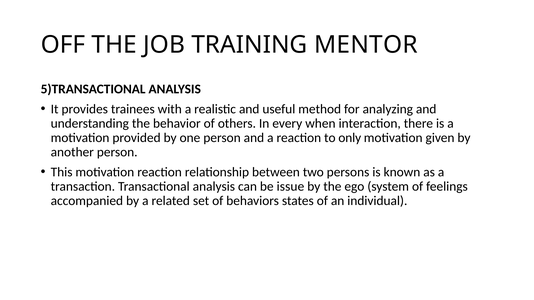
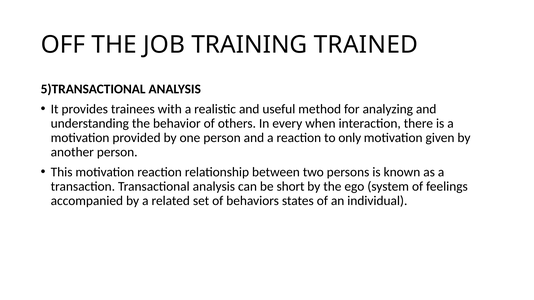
MENTOR: MENTOR -> TRAINED (366, 45)
issue: issue -> short (291, 187)
